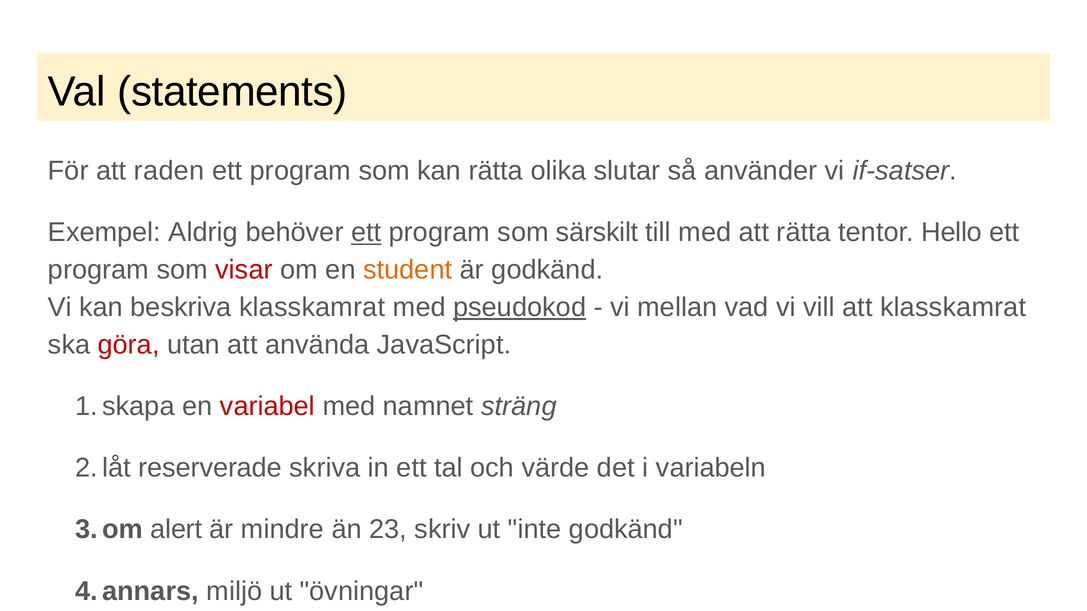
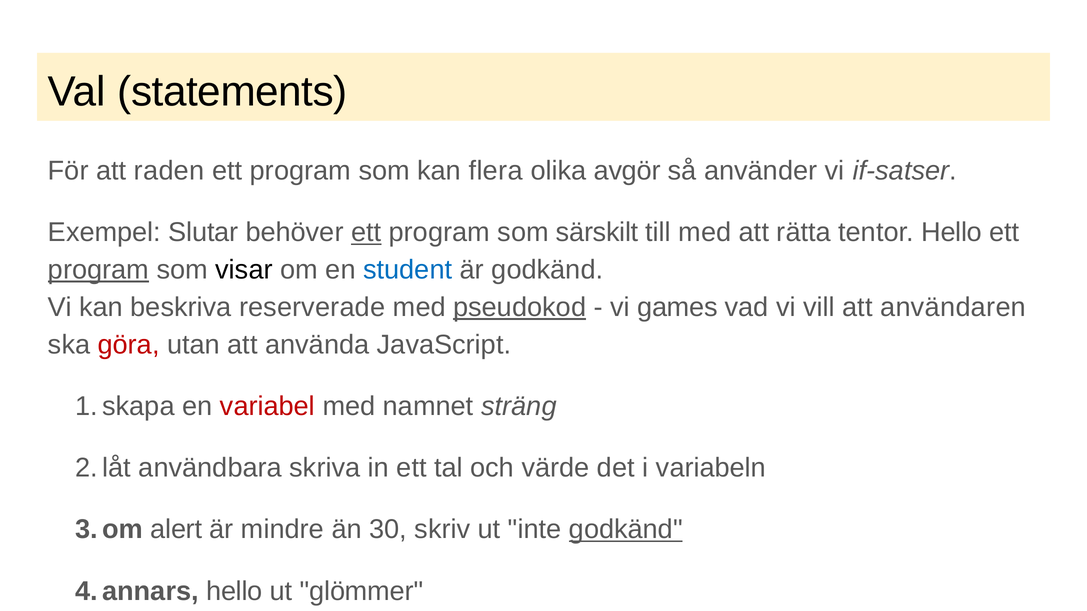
kan rätta: rätta -> flera (496, 171)
slutar: slutar -> avgör (627, 171)
Aldrig: Aldrig -> Slutar (203, 233)
program underline: none -> present (98, 270)
visar colour: red -> black (244, 270)
student colour: orange -> blue (408, 270)
beskriva klasskamrat: klasskamrat -> reserverade (312, 308)
mellan: mellan -> games (677, 308)
att klasskamrat: klasskamrat -> användaren (953, 308)
reserverade: reserverade -> användbara (210, 468)
23: 23 -> 30 (388, 530)
godkänd underline: none -> present (626, 530)
miljö: miljö -> hello (234, 592)
övningar: övningar -> glömmer (362, 592)
